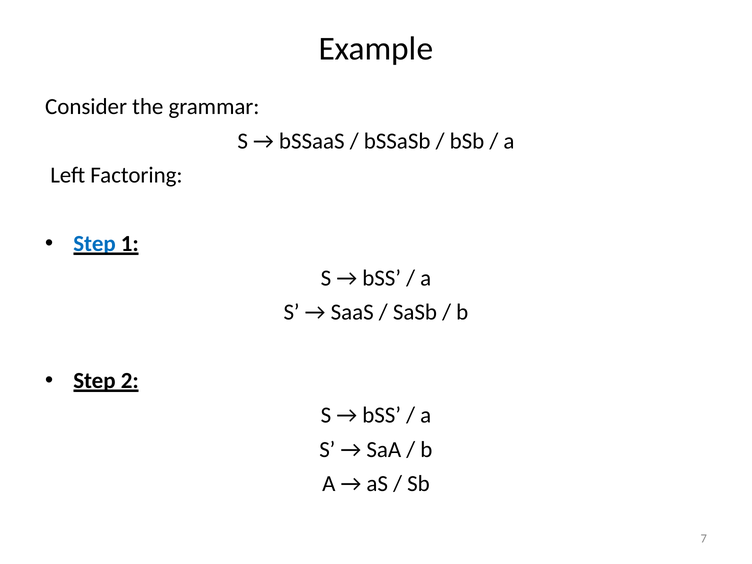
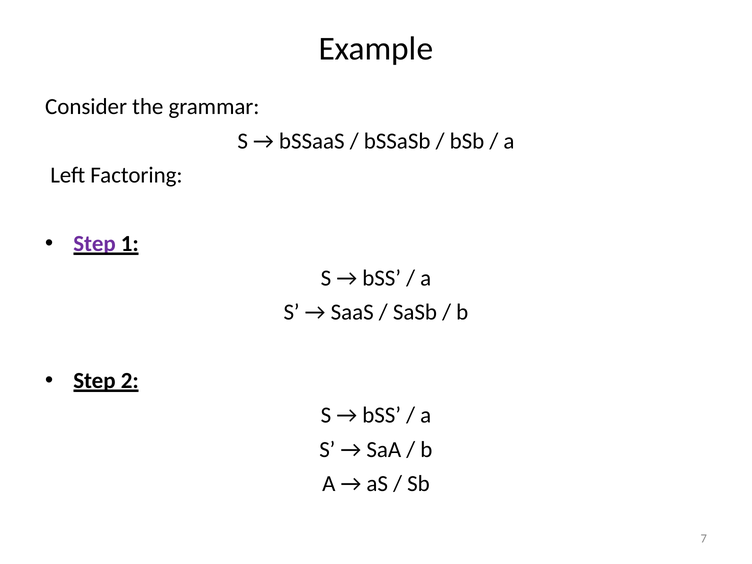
Step colour: blue -> purple (95, 244)
